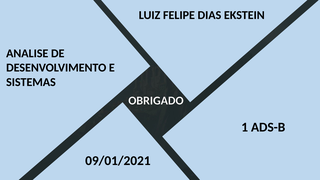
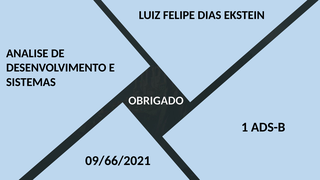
09/01/2021: 09/01/2021 -> 09/66/2021 (118, 161)
